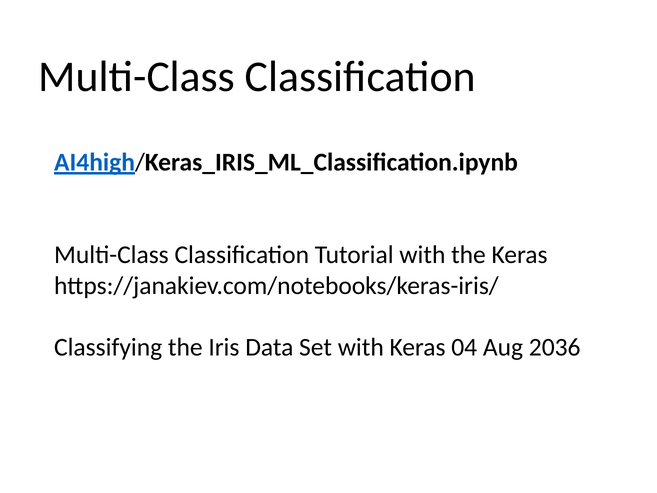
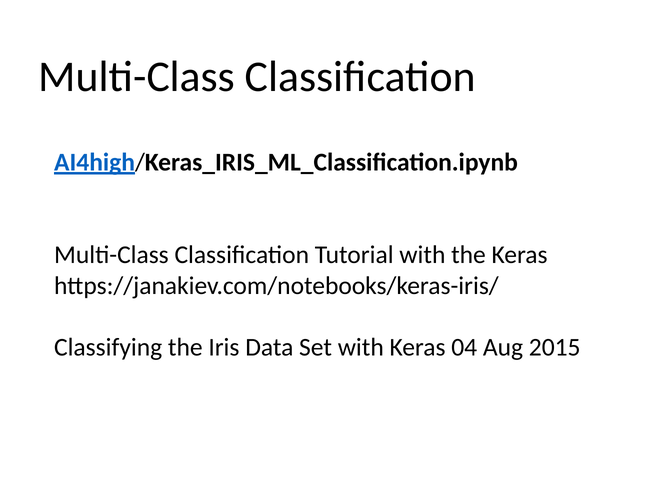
2036: 2036 -> 2015 (555, 347)
